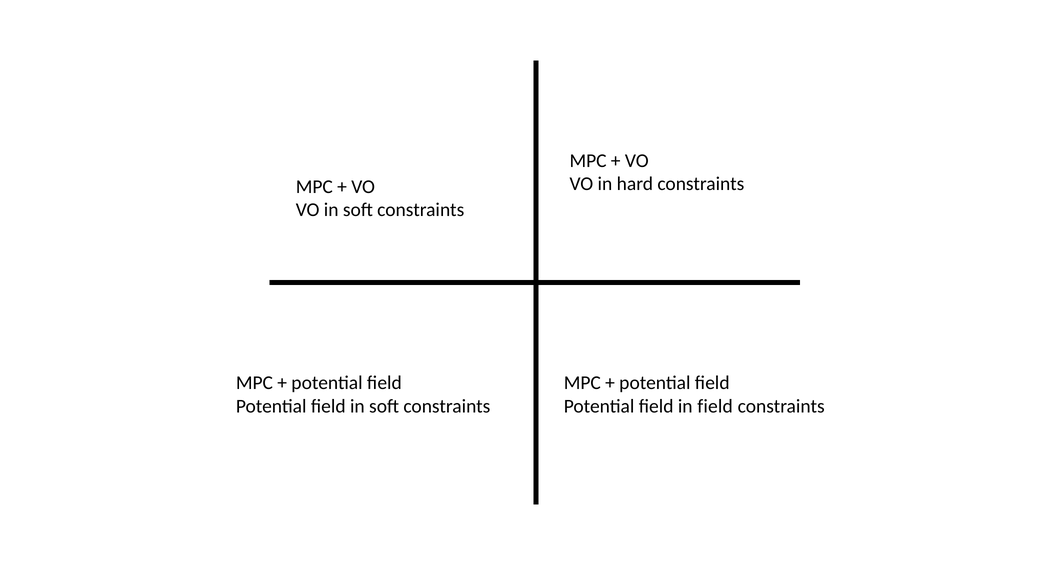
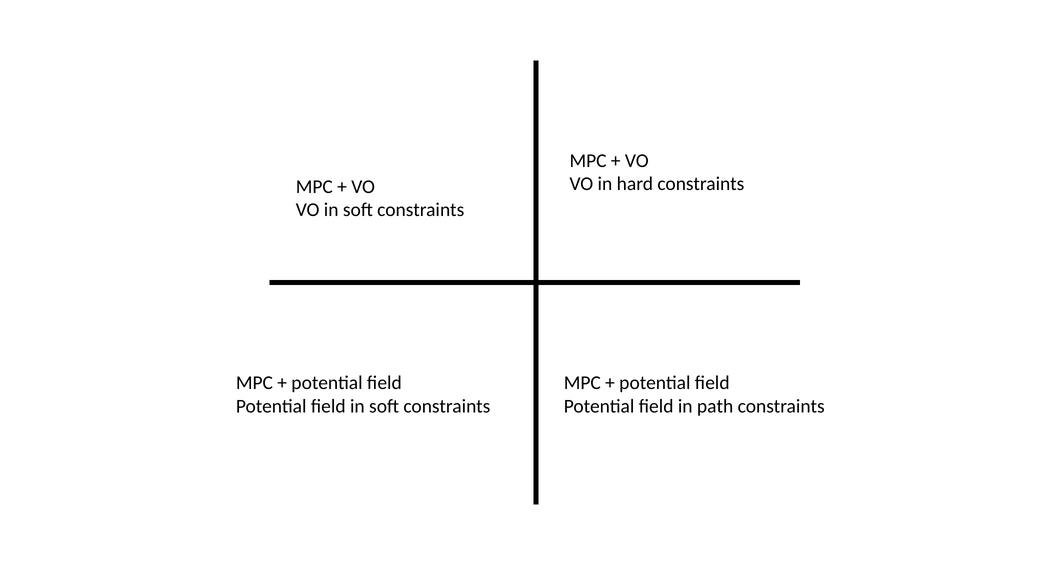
in field: field -> path (715, 406)
